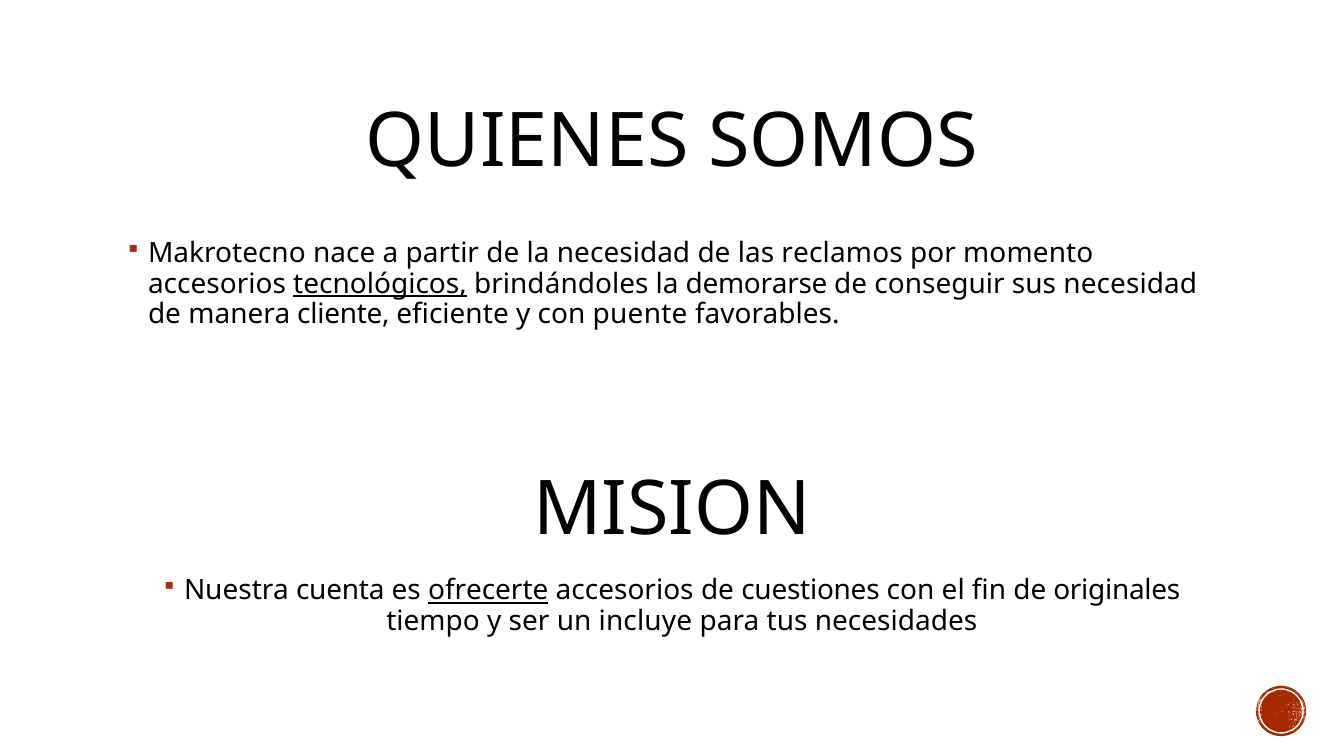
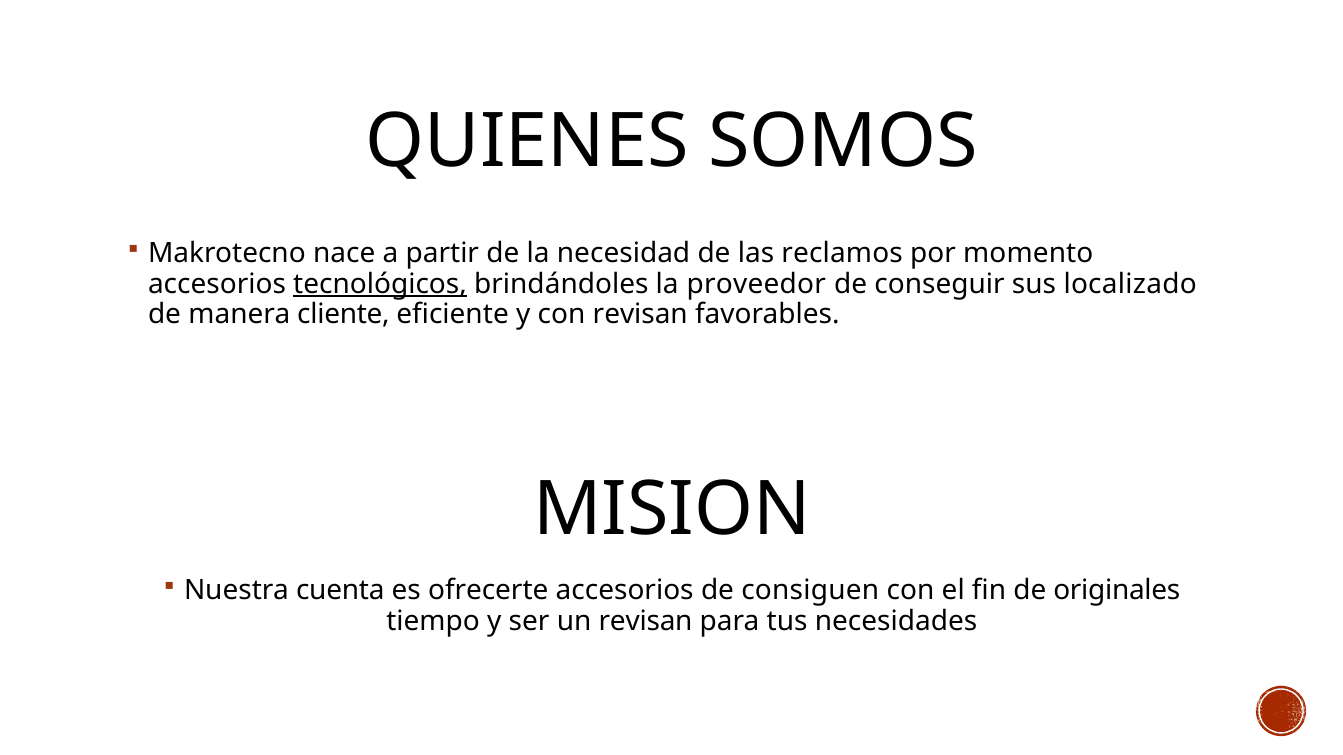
demorarse: demorarse -> proveedor (756, 284)
sus necesidad: necesidad -> localizado (1130, 284)
con puente: puente -> revisan (640, 314)
ofrecerte underline: present -> none (488, 591)
cuestiones: cuestiones -> consiguen (810, 591)
un incluye: incluye -> revisan (646, 621)
